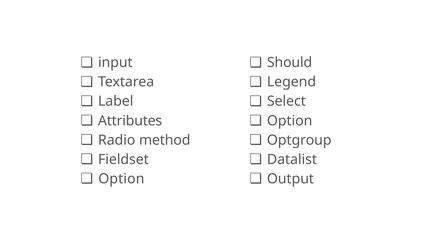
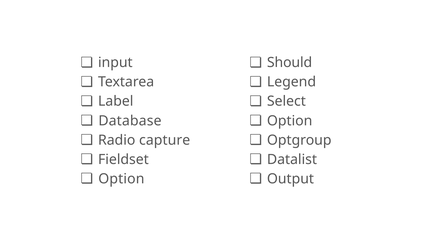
Attributes: Attributes -> Database (130, 121)
method: method -> capture (165, 140)
